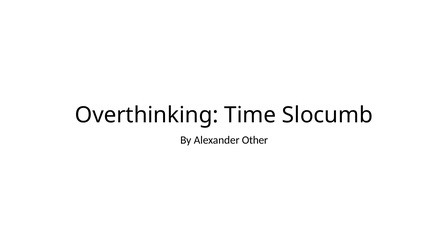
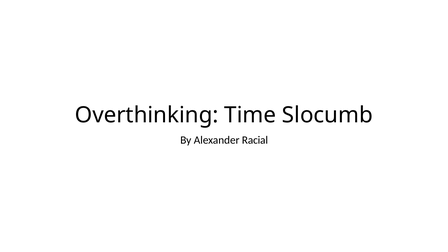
Other: Other -> Racial (255, 140)
